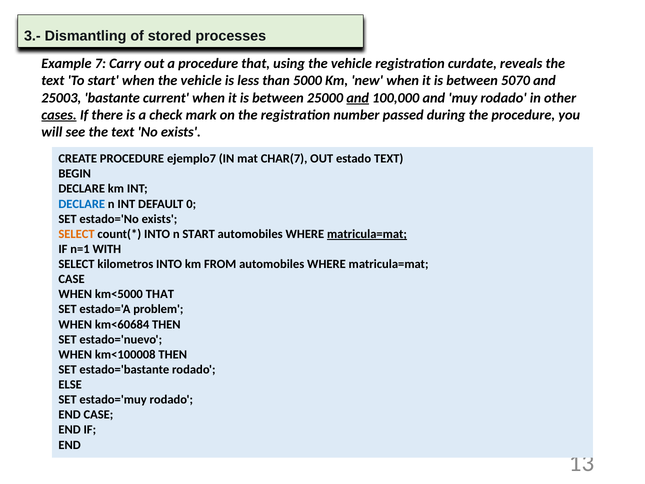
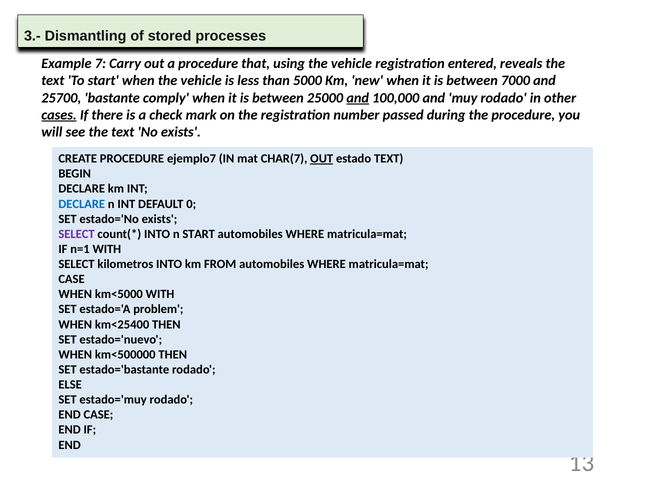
curdate: curdate -> entered (472, 63)
5070: 5070 -> 7000 (516, 81)
25003: 25003 -> 25700 (61, 98)
current: current -> comply (166, 98)
OUT underline: none -> present (322, 159)
SELECT colour: orange -> purple (77, 234)
matricula=mat underline: present -> none (367, 234)
km<5000 THAT: THAT -> WITH (160, 294)
km<60684: km<60684 -> km<25400 (122, 324)
km<100008: km<100008 -> km<500000 (125, 354)
